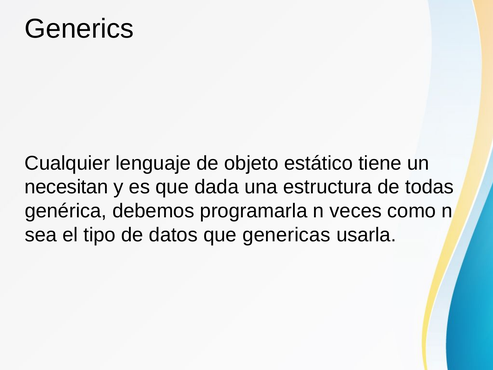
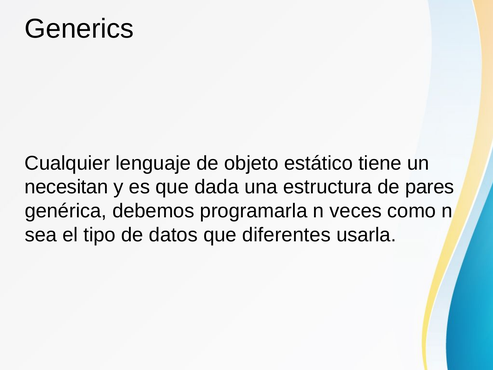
todas: todas -> pares (430, 187)
genericas: genericas -> diferentes (286, 235)
